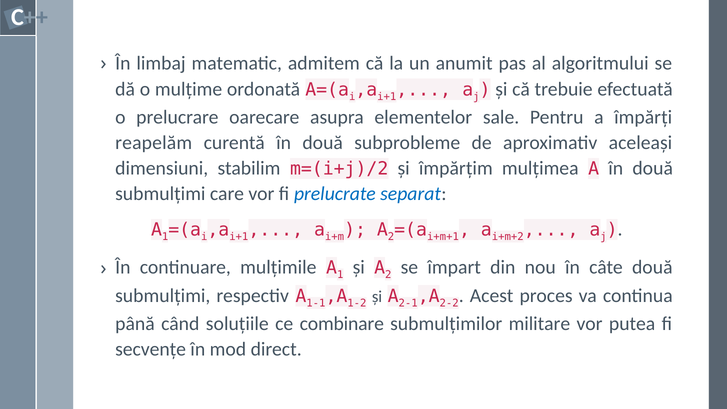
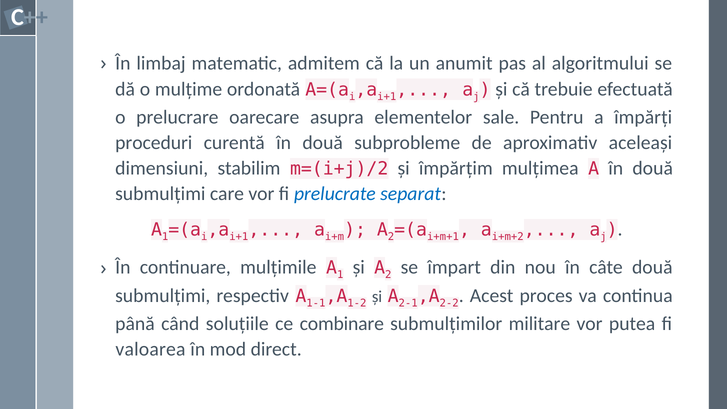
reapelăm: reapelăm -> proceduri (154, 143)
secvențe: secvențe -> valoarea (150, 349)
